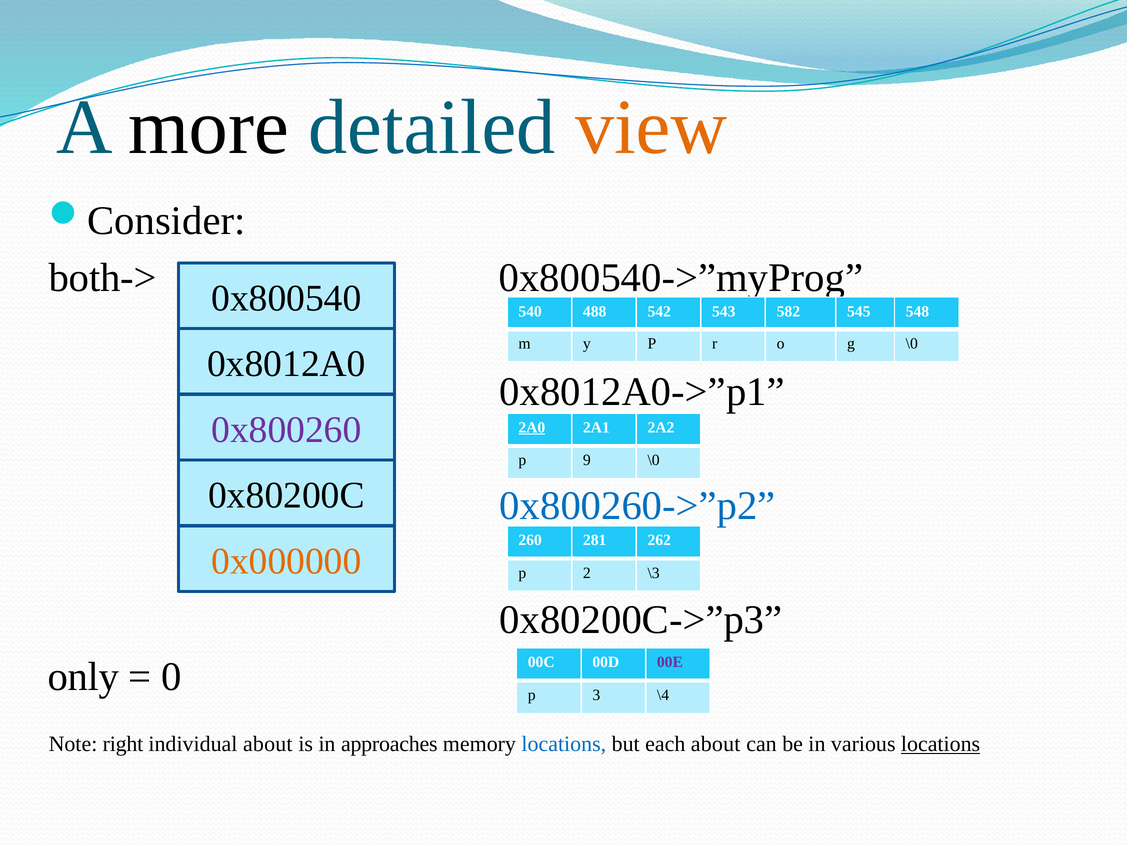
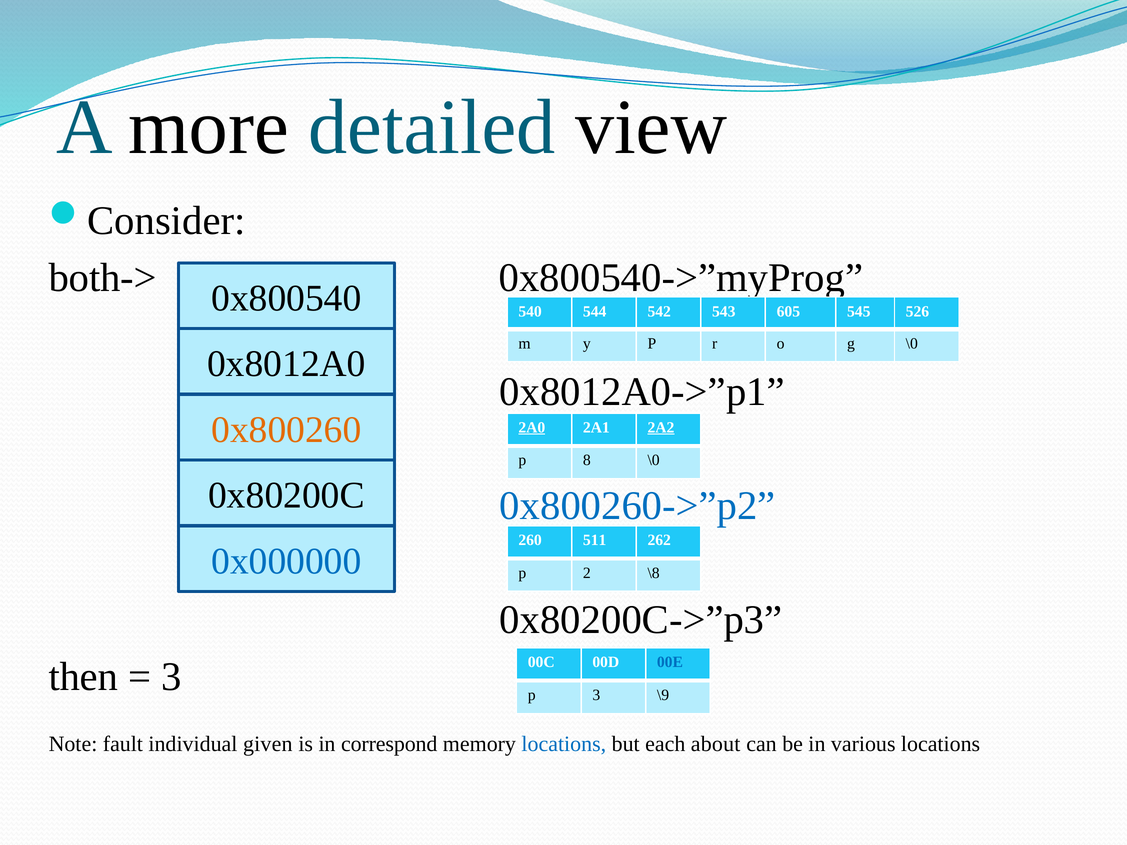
view colour: orange -> black (651, 128)
488: 488 -> 544 (595, 311)
582: 582 -> 605 (788, 311)
548: 548 -> 526 (917, 311)
0x800260 colour: purple -> orange (286, 430)
2A2 underline: none -> present (661, 428)
9: 9 -> 8 (587, 460)
281: 281 -> 511 (595, 540)
0x000000 colour: orange -> blue (286, 561)
\3: \3 -> \8 (654, 573)
00E colour: purple -> blue (670, 662)
only: only -> then (83, 677)
0: 0 -> 3 (172, 677)
\4: \4 -> \9 (663, 695)
right: right -> fault (123, 744)
individual about: about -> given (268, 744)
approaches: approaches -> correspond (389, 744)
locations underline: present -> none (941, 744)
